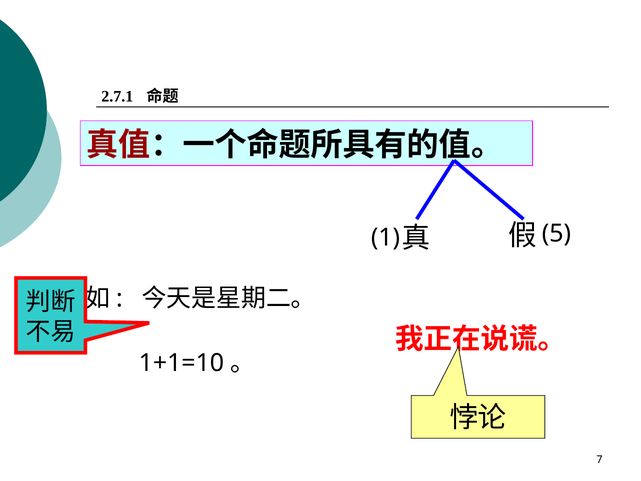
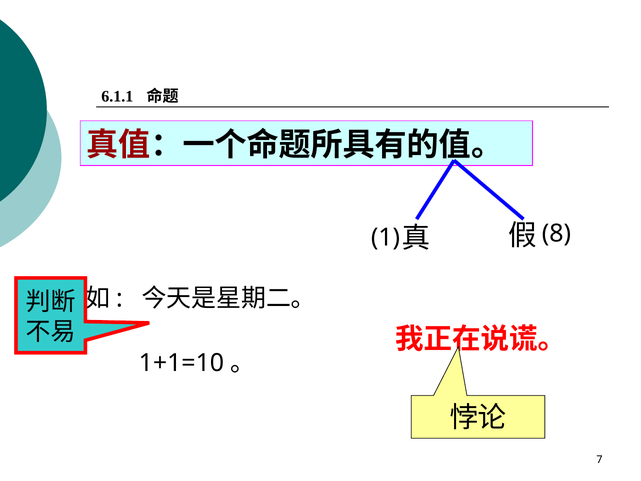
2.7.1: 2.7.1 -> 6.1.1 (117, 96)
5: 5 -> 8 (556, 234)
